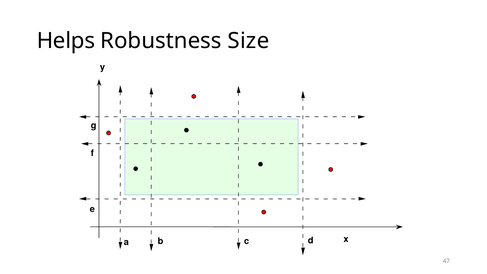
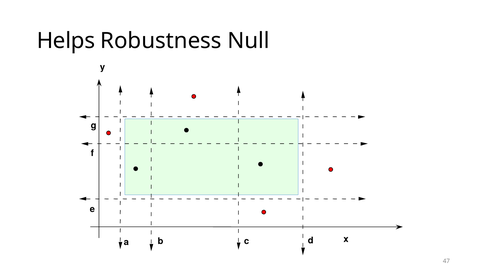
Size: Size -> Null (249, 41)
